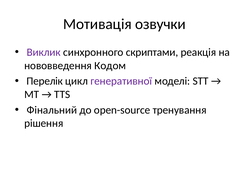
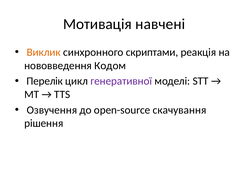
озвучки: озвучки -> навчені (160, 24)
Виклик colour: purple -> orange (44, 52)
Фінальний: Фінальний -> Озвучення (52, 110)
тренування: тренування -> скачування (180, 110)
